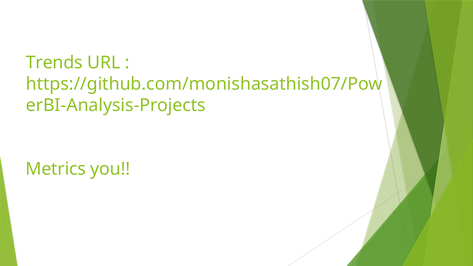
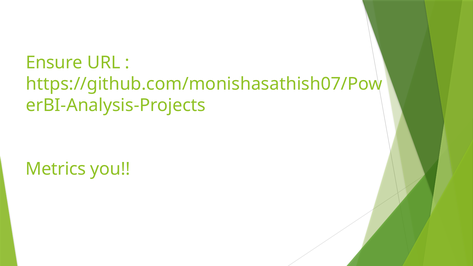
Trends: Trends -> Ensure (54, 63)
